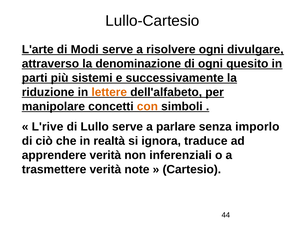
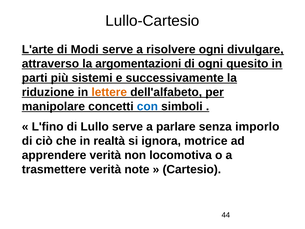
denominazione: denominazione -> argomentazioni (138, 64)
con colour: orange -> blue (147, 106)
L'rive: L'rive -> L'fino (48, 127)
traduce: traduce -> motrice (206, 141)
inferenziali: inferenziali -> locomotiva (181, 155)
